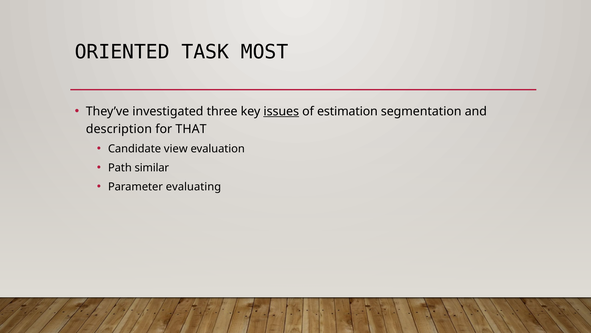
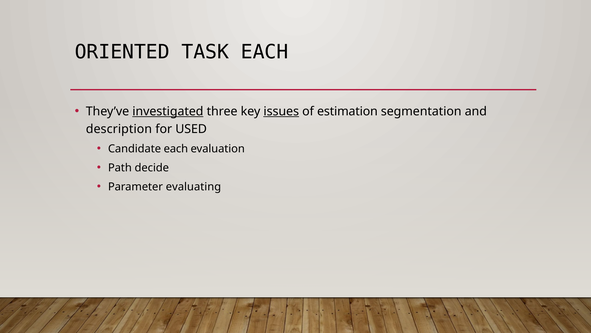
TASK MOST: MOST -> EACH (265, 52)
investigated underline: none -> present (168, 111)
THAT: THAT -> USED (191, 129)
Candidate view: view -> each (176, 149)
similar: similar -> decide (152, 168)
